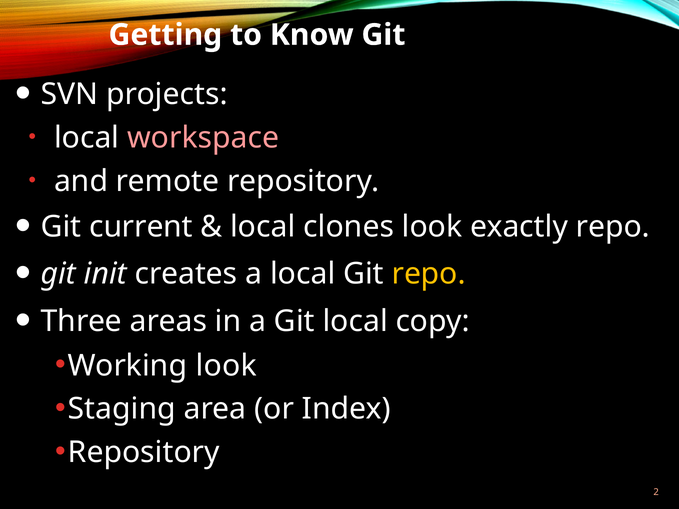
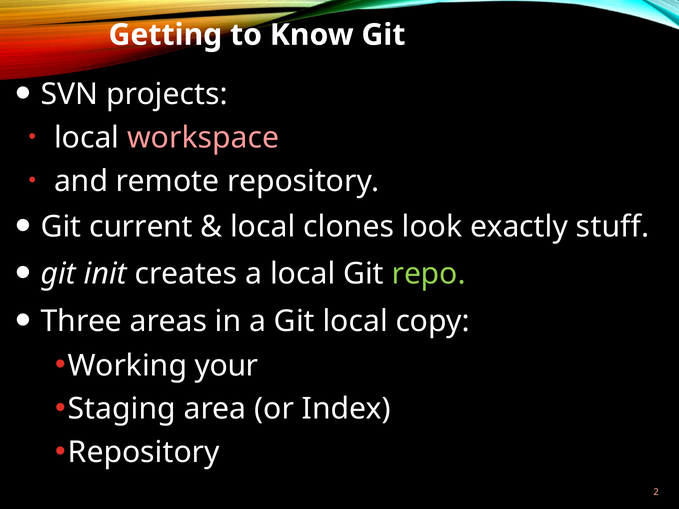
exactly repo: repo -> stuff (613, 227)
repo colour: yellow -> light green (429, 274)
Working look: look -> your (227, 366)
